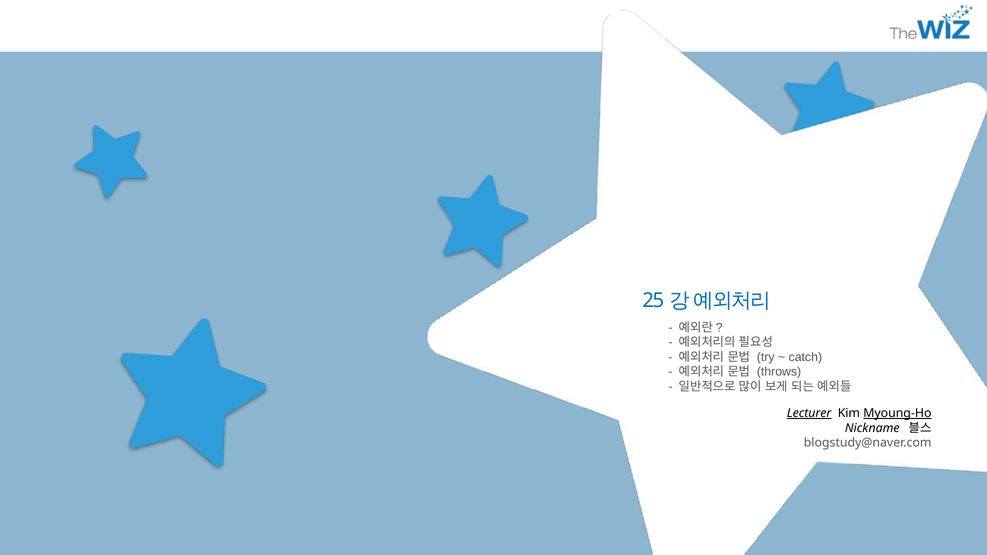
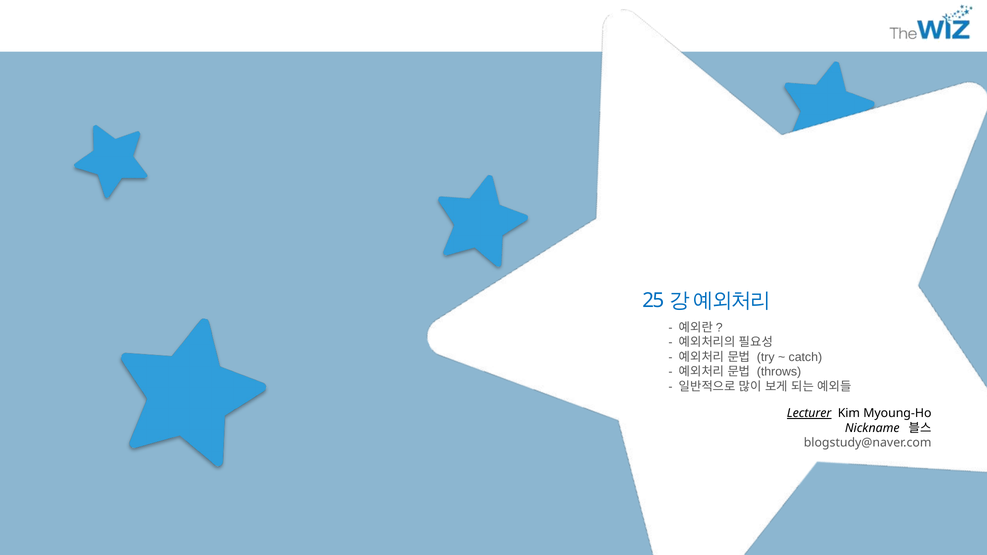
Myoung-Ho underline: present -> none (897, 413)
